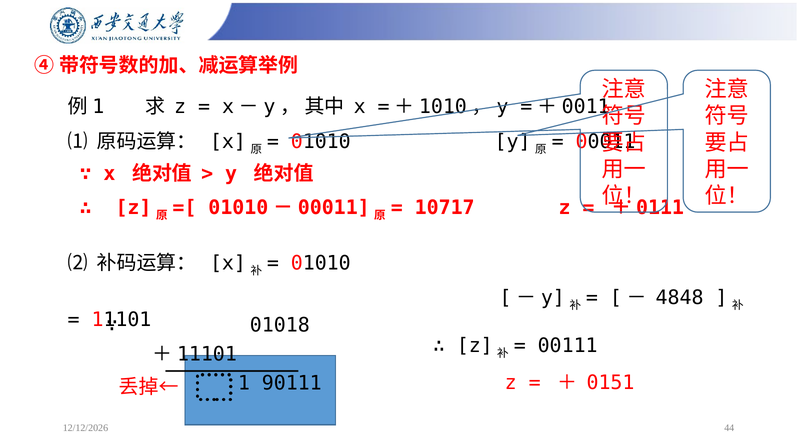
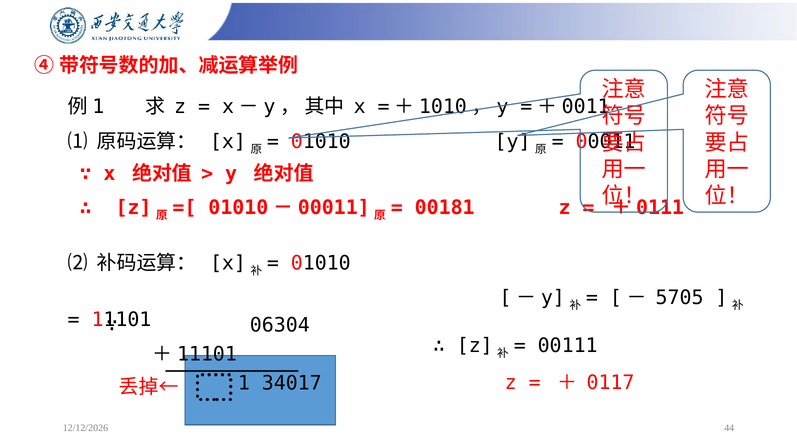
10717: 10717 -> 00181 (445, 208)
4848: 4848 -> 5705 (680, 298)
01018: 01018 -> 06304 (280, 325)
0151: 0151 -> 0117 (610, 383)
90111: 90111 -> 34017 (292, 384)
